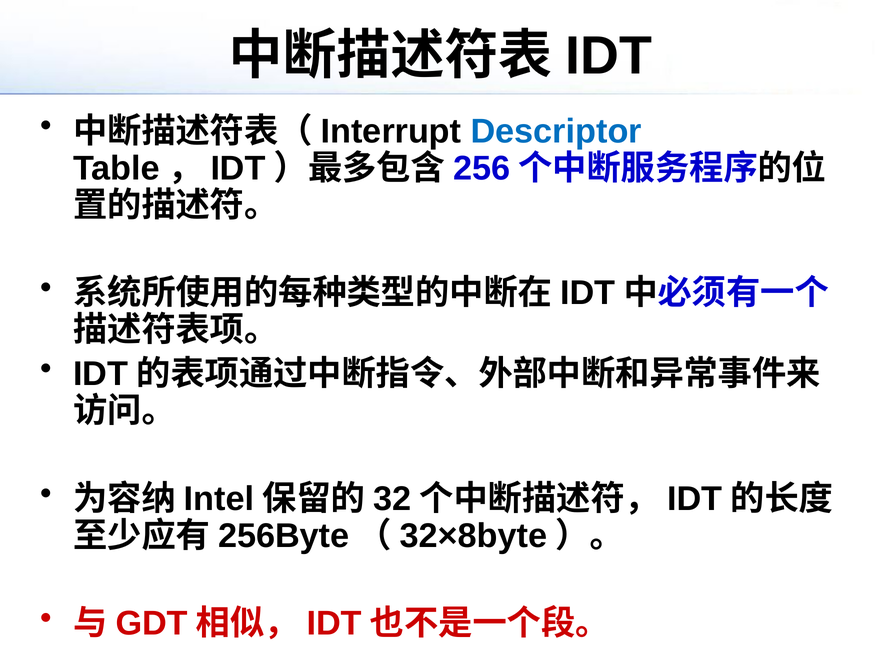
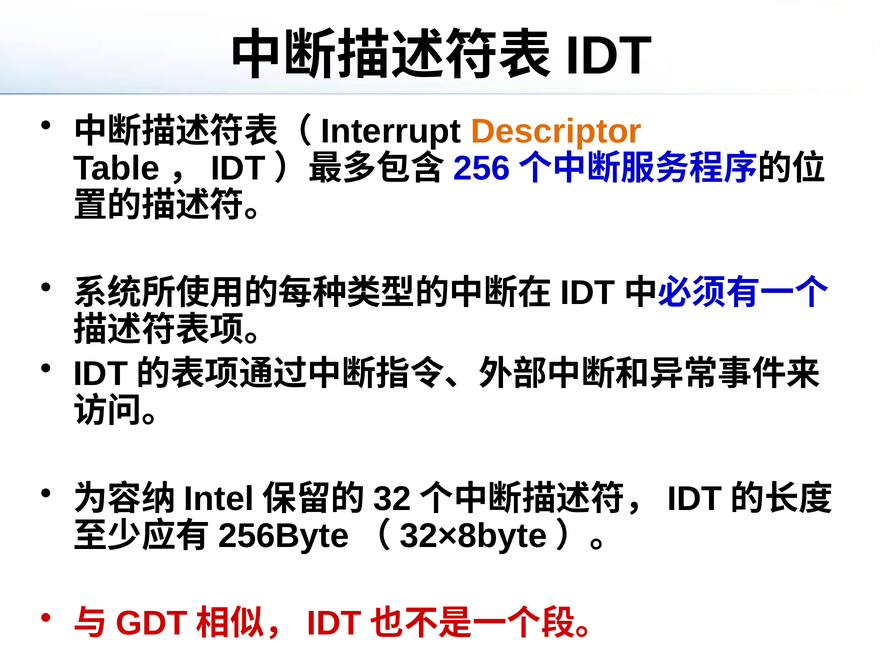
Descriptor colour: blue -> orange (556, 131)
